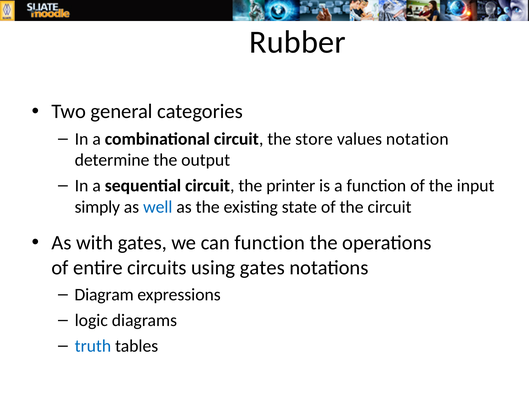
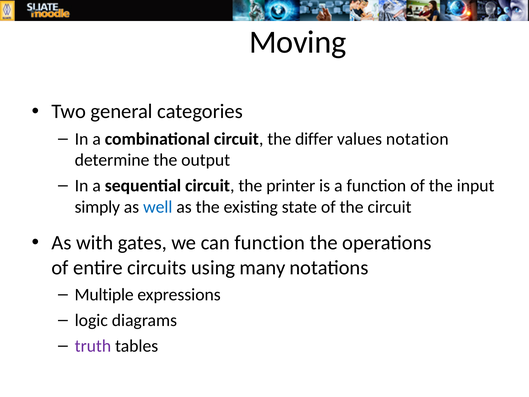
Rubber: Rubber -> Moving (298, 42)
store: store -> differ (314, 139)
using gates: gates -> many (262, 267)
Diagram: Diagram -> Multiple (104, 295)
truth colour: blue -> purple (93, 346)
